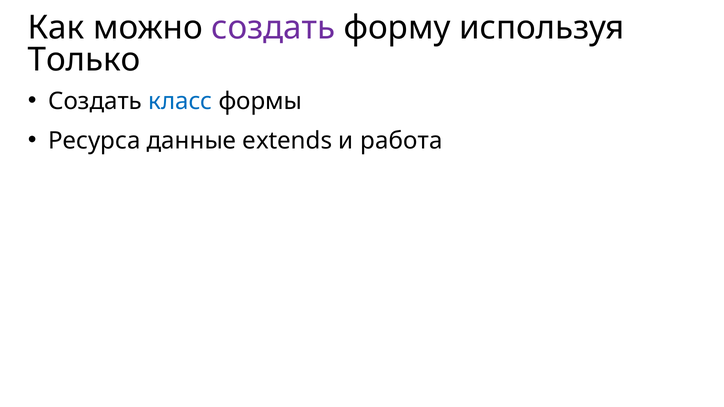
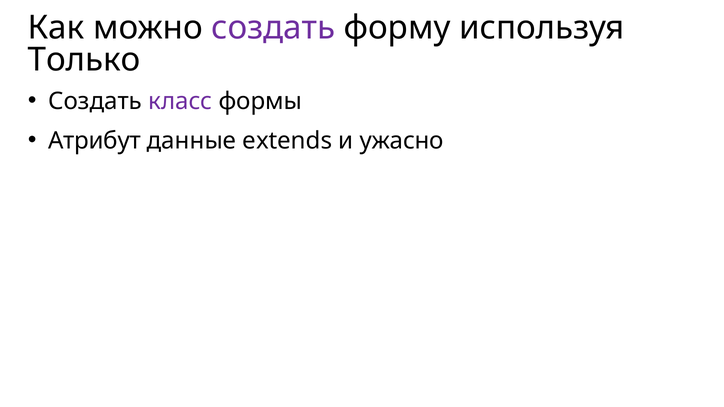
класс colour: blue -> purple (180, 101)
Ресурса: Ресурса -> Атрибут (94, 141)
работа: работа -> ужасно (402, 141)
